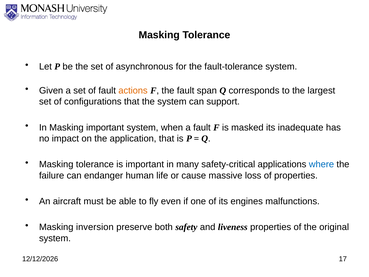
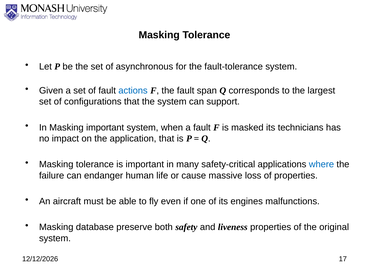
actions colour: orange -> blue (133, 90)
inadequate: inadequate -> technicians (301, 127)
inversion: inversion -> database (95, 227)
